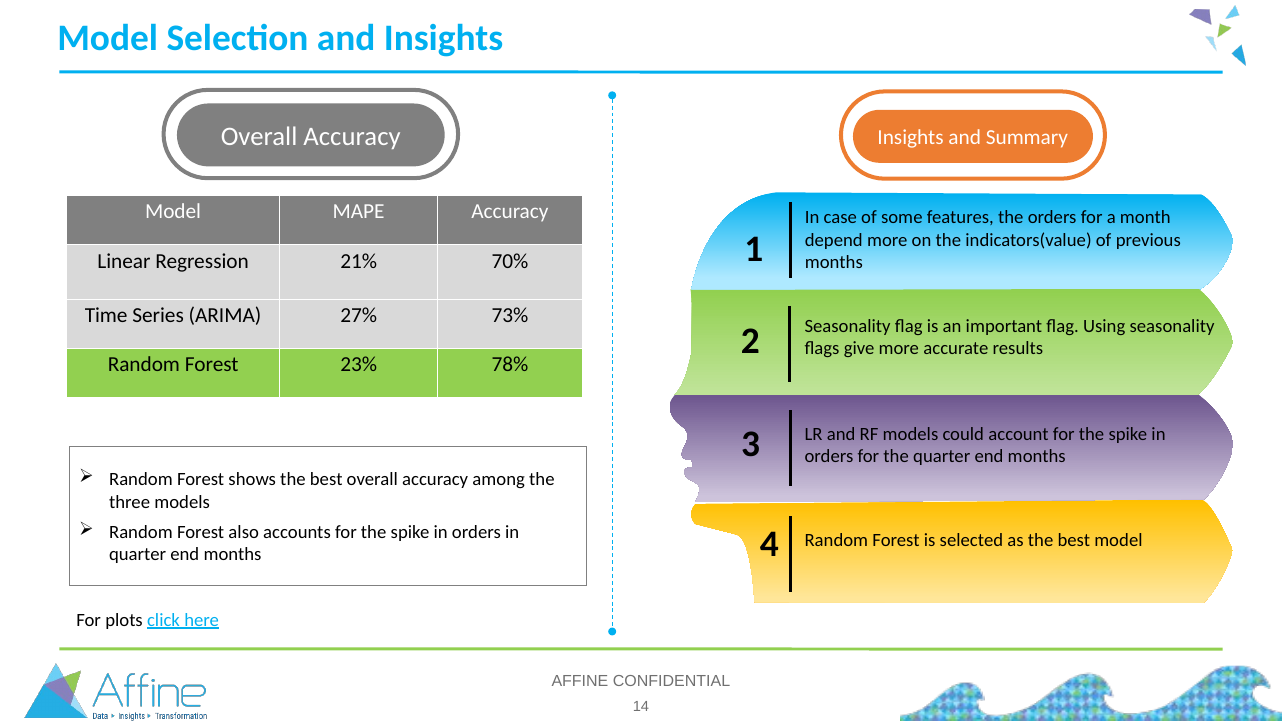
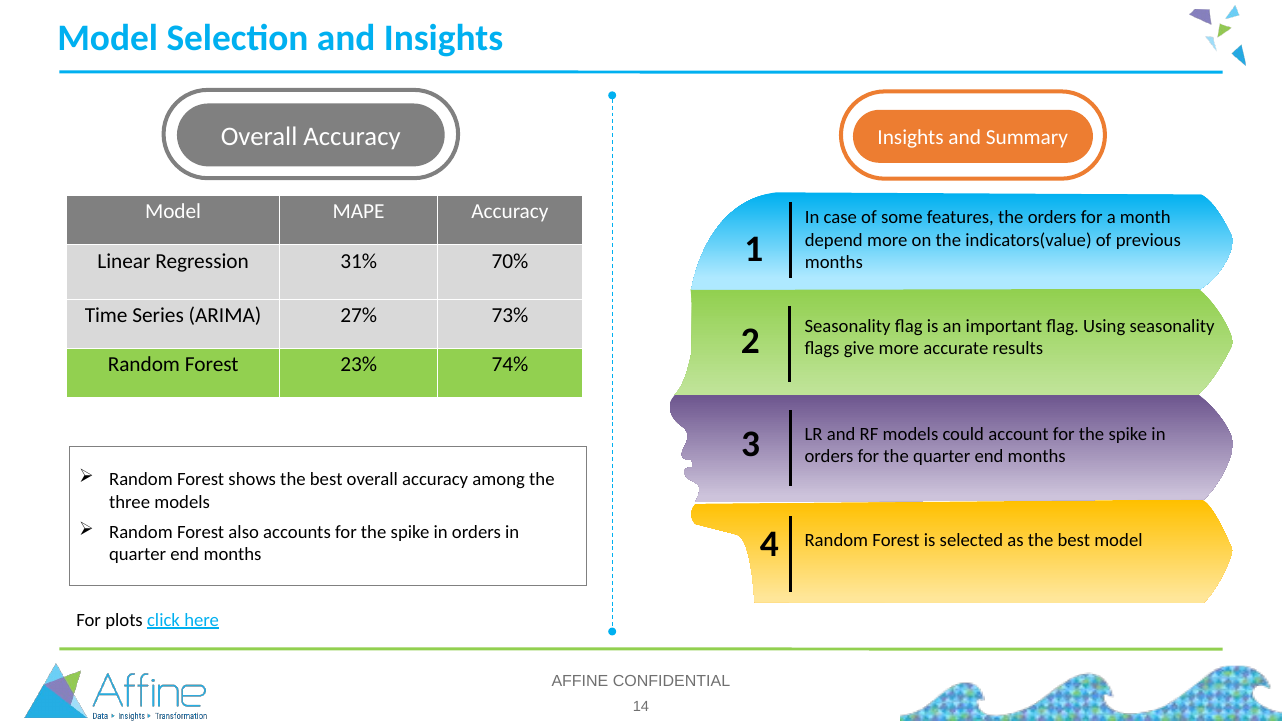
21%: 21% -> 31% (359, 261)
78%: 78% -> 74% (510, 364)
